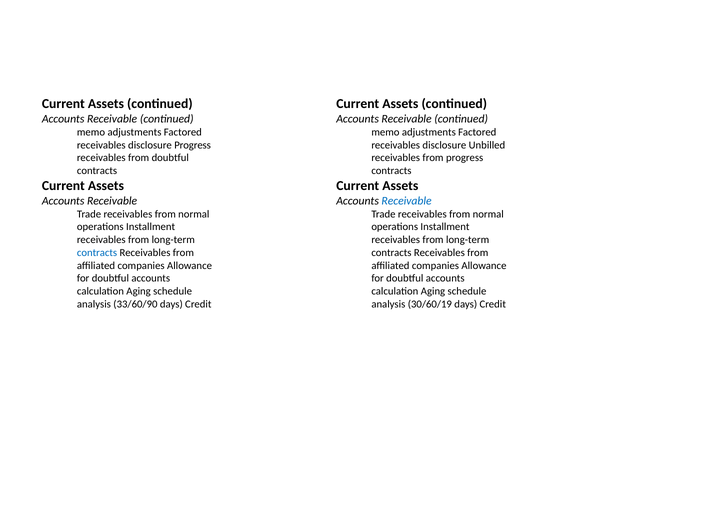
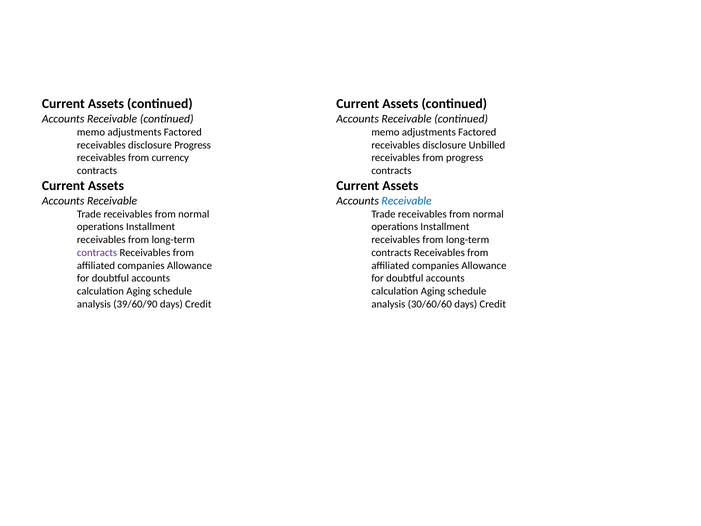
from doubtful: doubtful -> currency (170, 158)
contracts colour: blue -> purple (97, 253)
33/60/90: 33/60/90 -> 39/60/90 (135, 304)
30/60/19: 30/60/19 -> 30/60/60 (430, 304)
